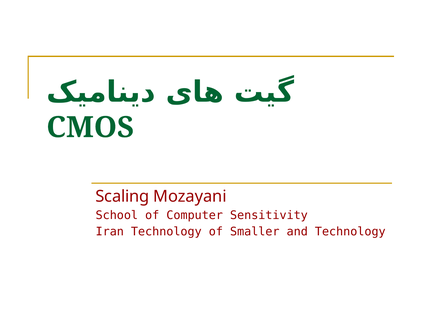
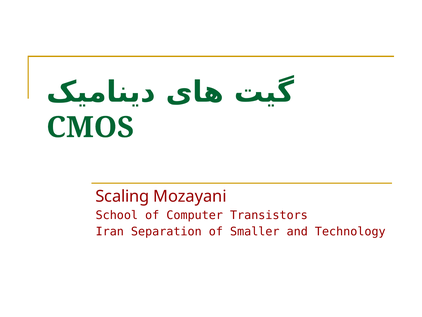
Sensitivity: Sensitivity -> Transistors (269, 215)
Iran Technology: Technology -> Separation (166, 231)
